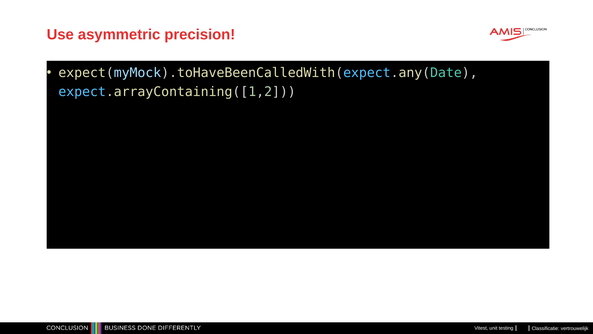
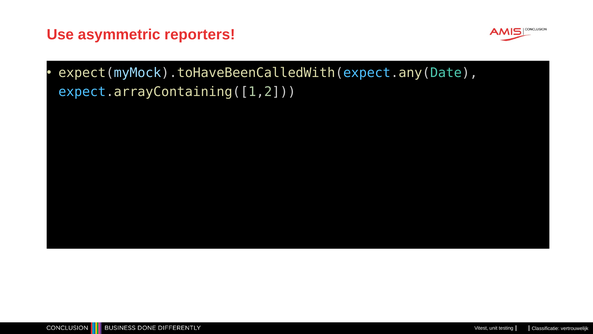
precision: precision -> reporters (200, 35)
